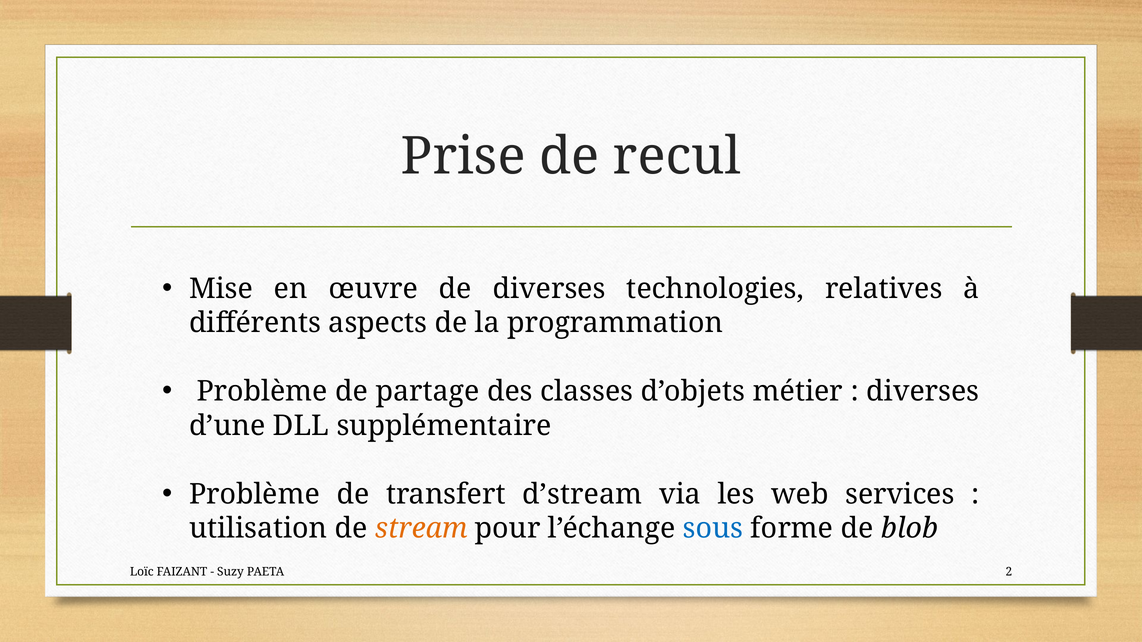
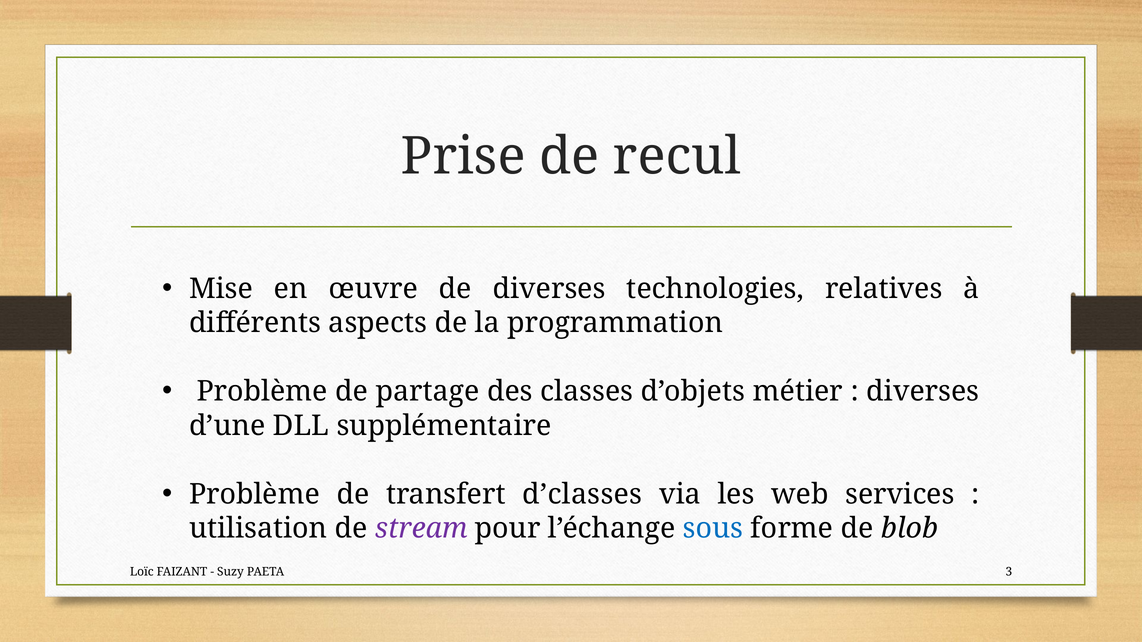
d’stream: d’stream -> d’classes (582, 494)
stream colour: orange -> purple (421, 529)
2: 2 -> 3 (1009, 572)
